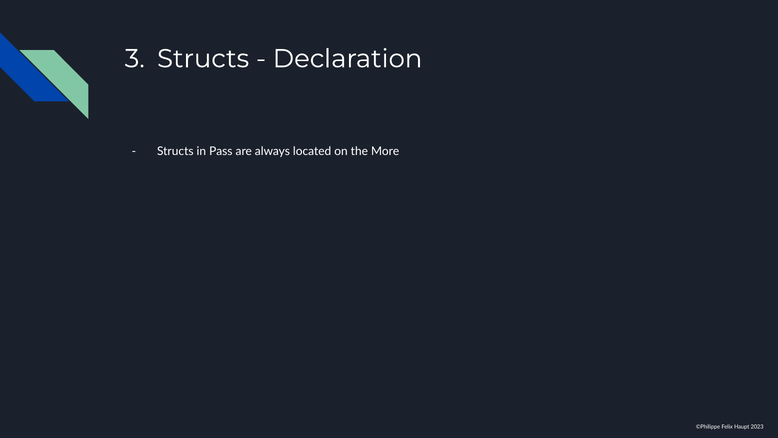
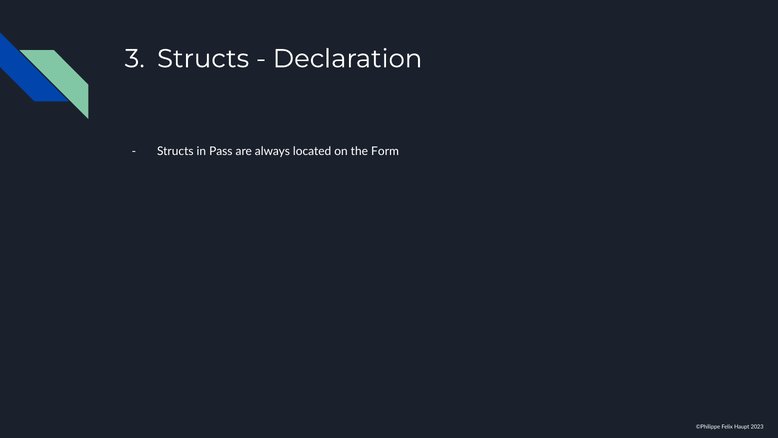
More: More -> Form (385, 151)
